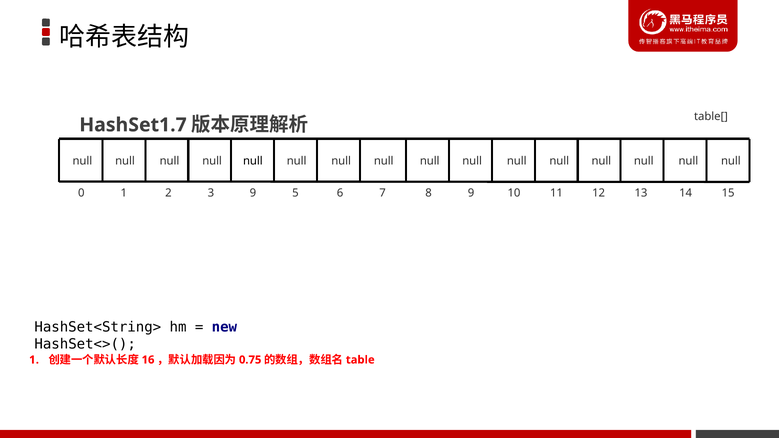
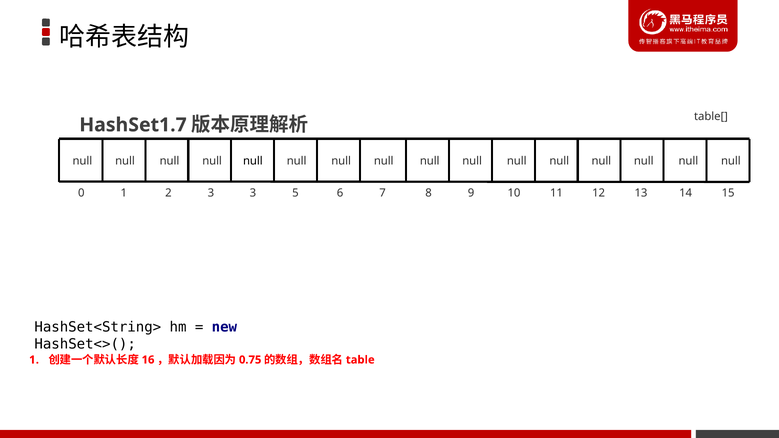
3 9: 9 -> 3 (253, 193)
